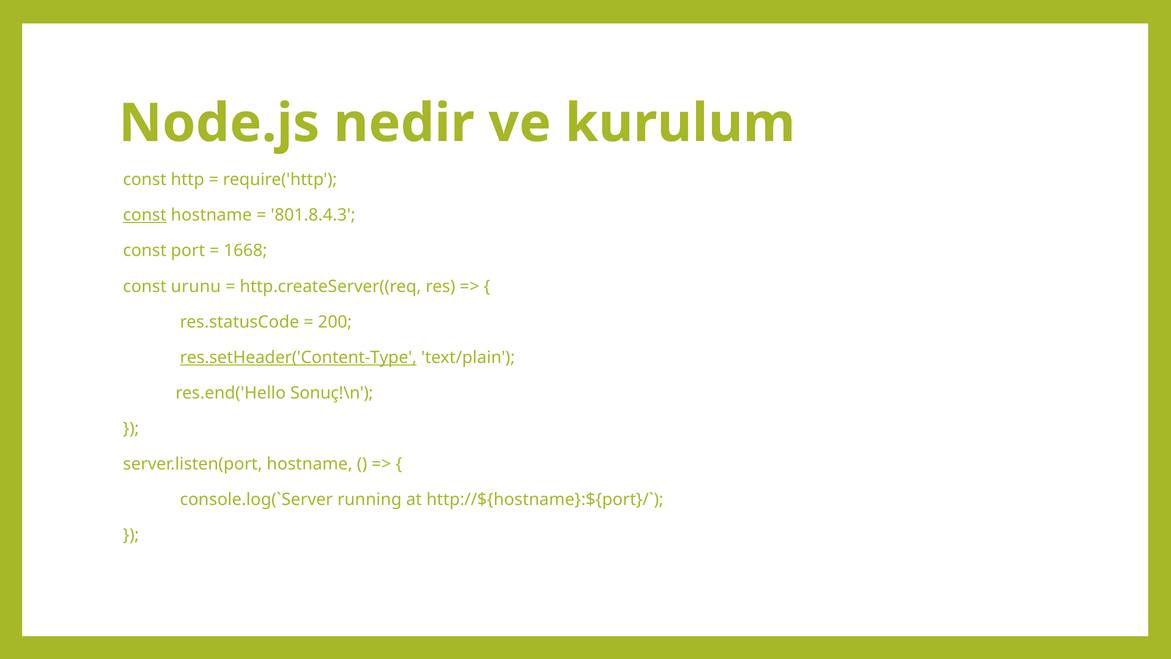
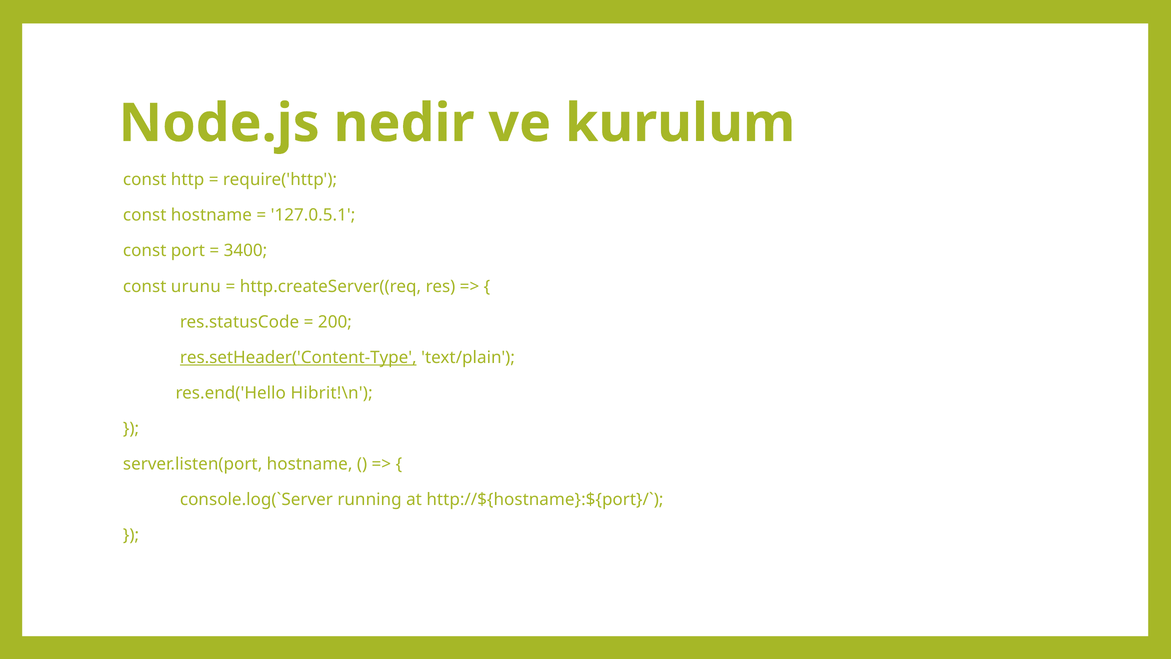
const underline: present -> none (145, 215)
801.8.4.3: 801.8.4.3 -> 127.0.5.1 (313, 215)
1668: 1668 -> 3400 (246, 251)
Sonuç!\n: Sonuç!\n -> Hibrit!\n (332, 393)
